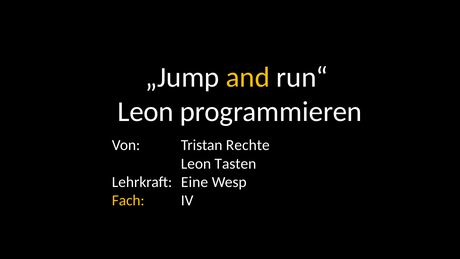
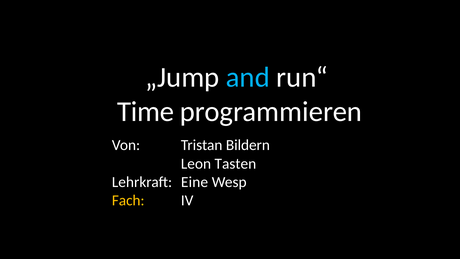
and colour: yellow -> light blue (248, 77)
Leon: Leon -> Time (146, 112)
Rechte: Rechte -> Bildern (248, 145)
